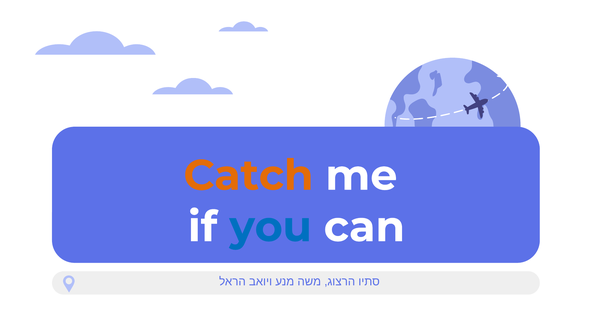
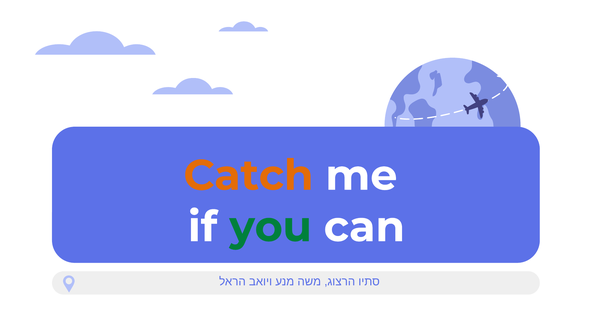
you colour: blue -> green (271, 227)
